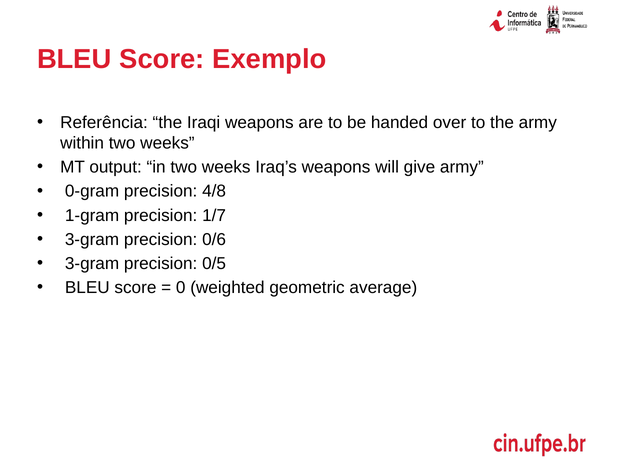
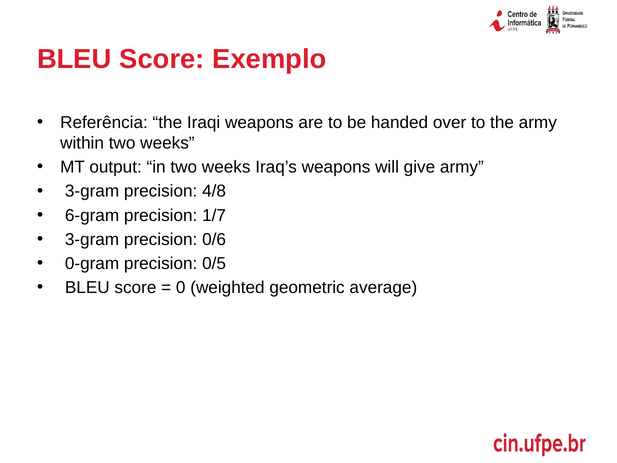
0-gram: 0-gram -> 3-gram (92, 191)
1-gram: 1-gram -> 6-gram (92, 215)
3-gram: 3-gram -> 0-gram (92, 263)
